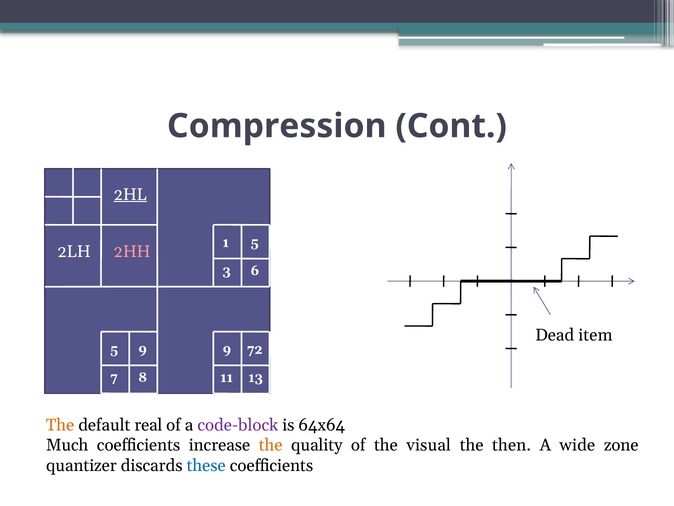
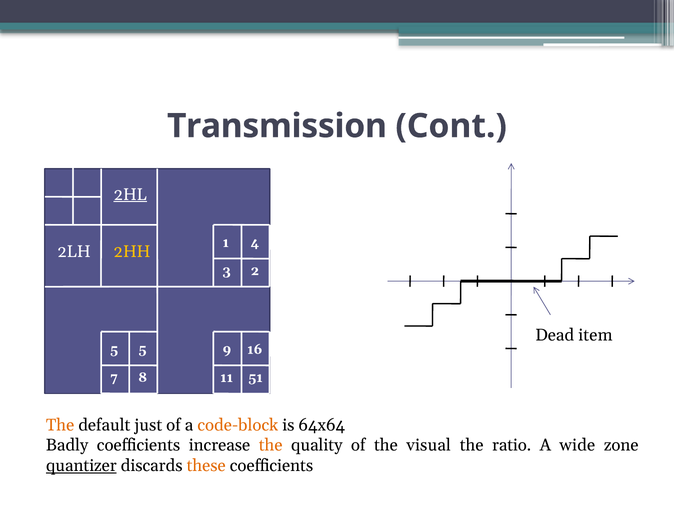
Compression: Compression -> Transmission (277, 126)
1 5: 5 -> 4 (255, 242)
2HH colour: pink -> yellow (132, 251)
6: 6 -> 2 (255, 270)
5 9: 9 -> 5 (143, 349)
72: 72 -> 16 (255, 349)
13: 13 -> 51 (256, 377)
real: real -> just (148, 425)
code-block colour: purple -> orange (238, 425)
Much: Much -> Badly (67, 445)
then: then -> ratio (512, 445)
quantizer underline: none -> present (81, 465)
these colour: blue -> orange (206, 465)
